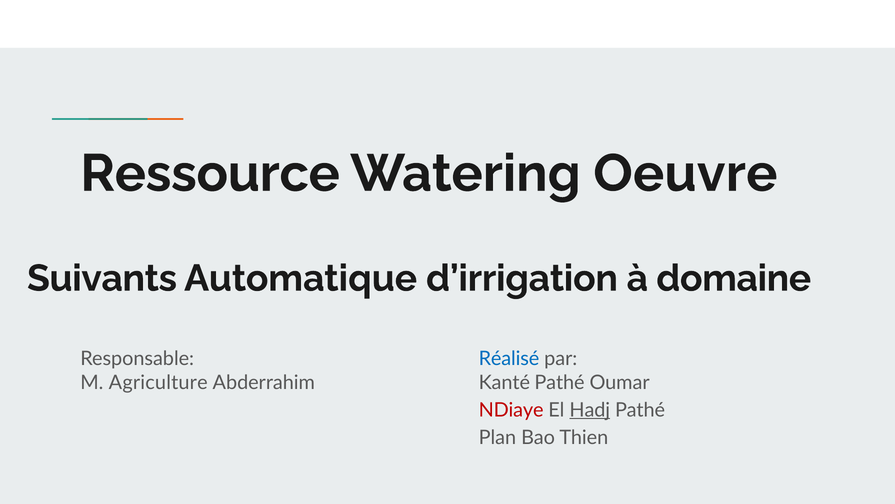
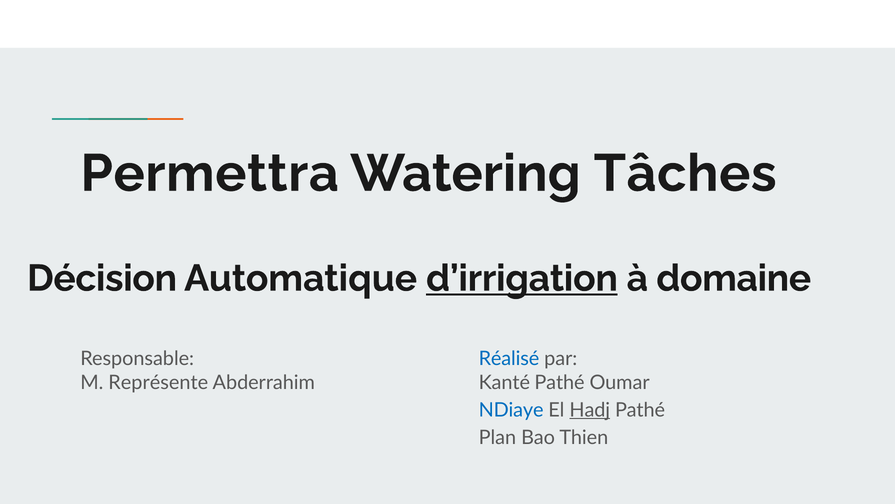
Ressource: Ressource -> Permettra (210, 173)
Oeuvre: Oeuvre -> Tâches (685, 173)
Suivants: Suivants -> Décision (102, 278)
d’irrigation underline: none -> present (522, 278)
Agriculture: Agriculture -> Représente (158, 382)
NDiaye colour: red -> blue (511, 410)
